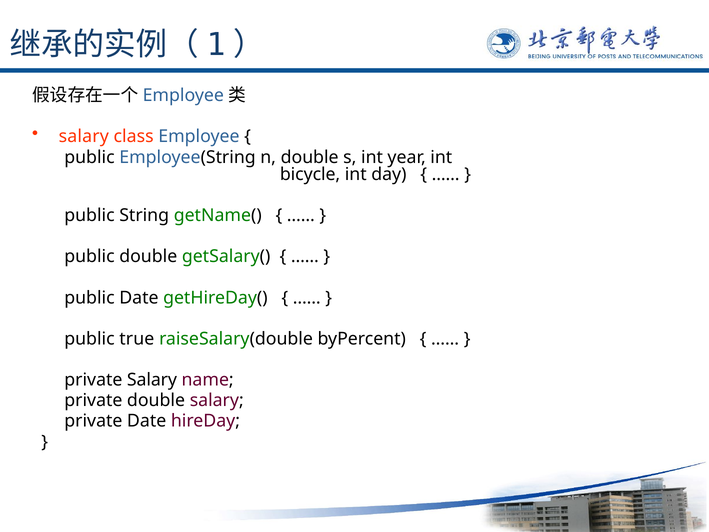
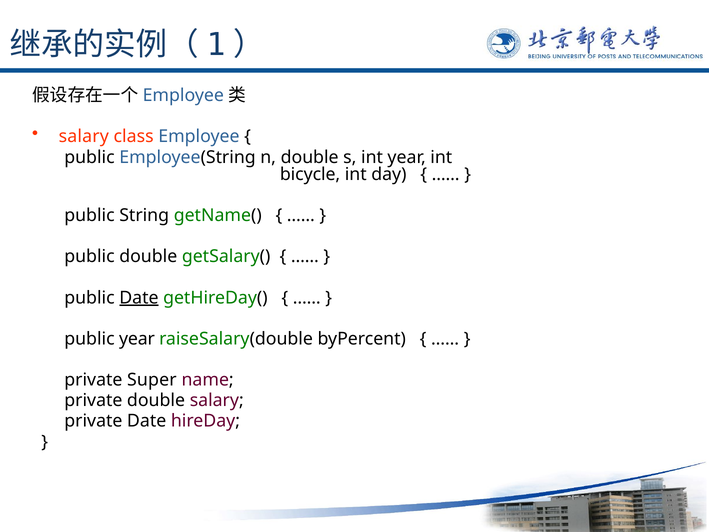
Date underline: none -> present (139, 298)
public true: true -> year (137, 339)
private Salary: Salary -> Super (152, 380)
